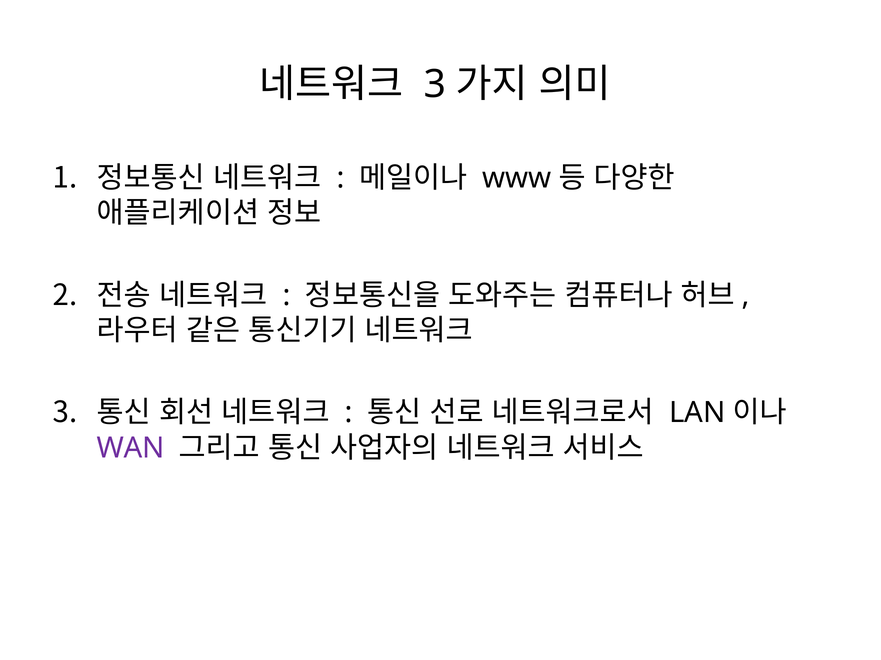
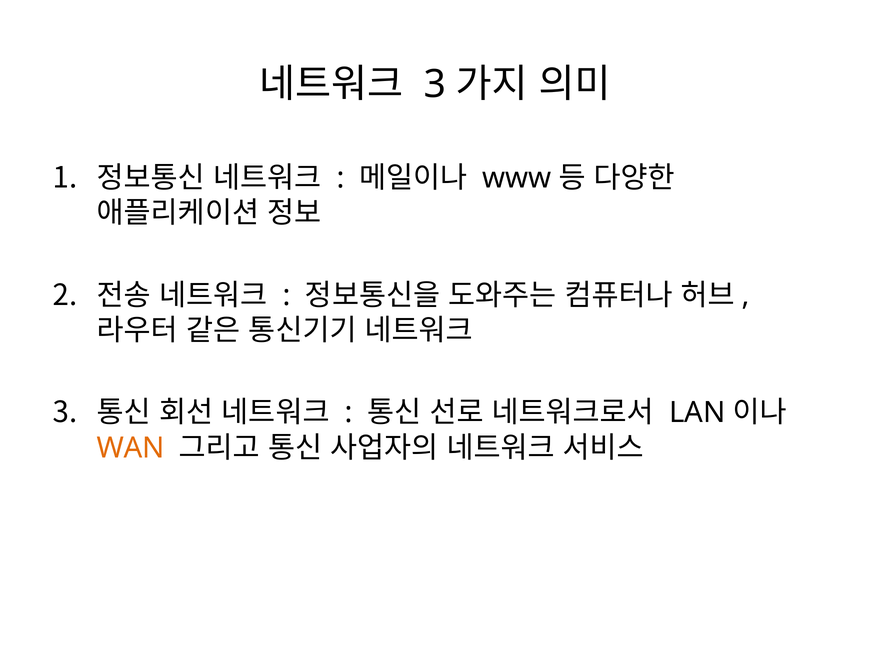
WAN colour: purple -> orange (131, 448)
